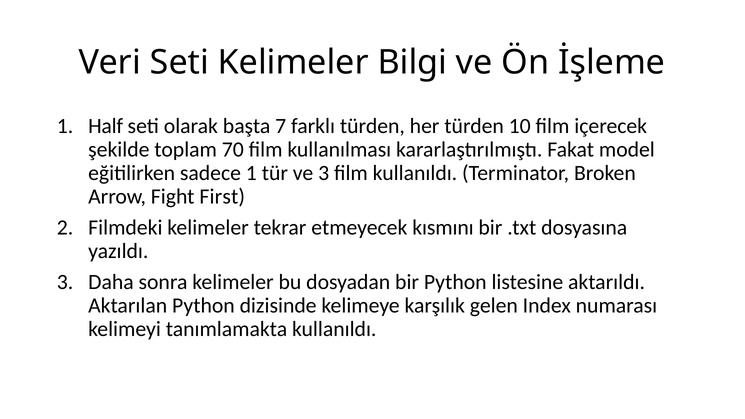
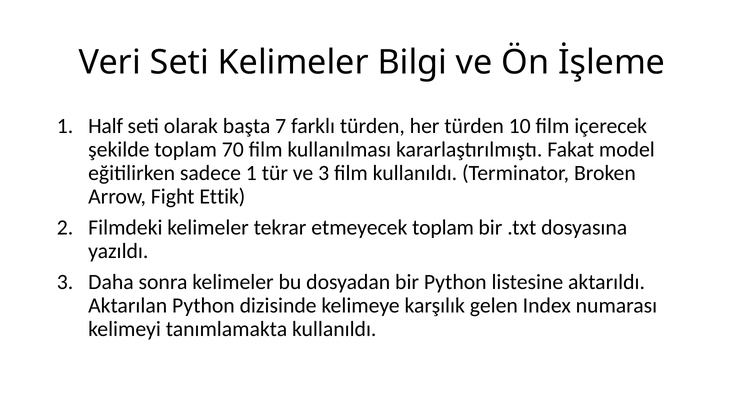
First: First -> Ettik (222, 196)
etmeyecek kısmını: kısmını -> toplam (443, 228)
